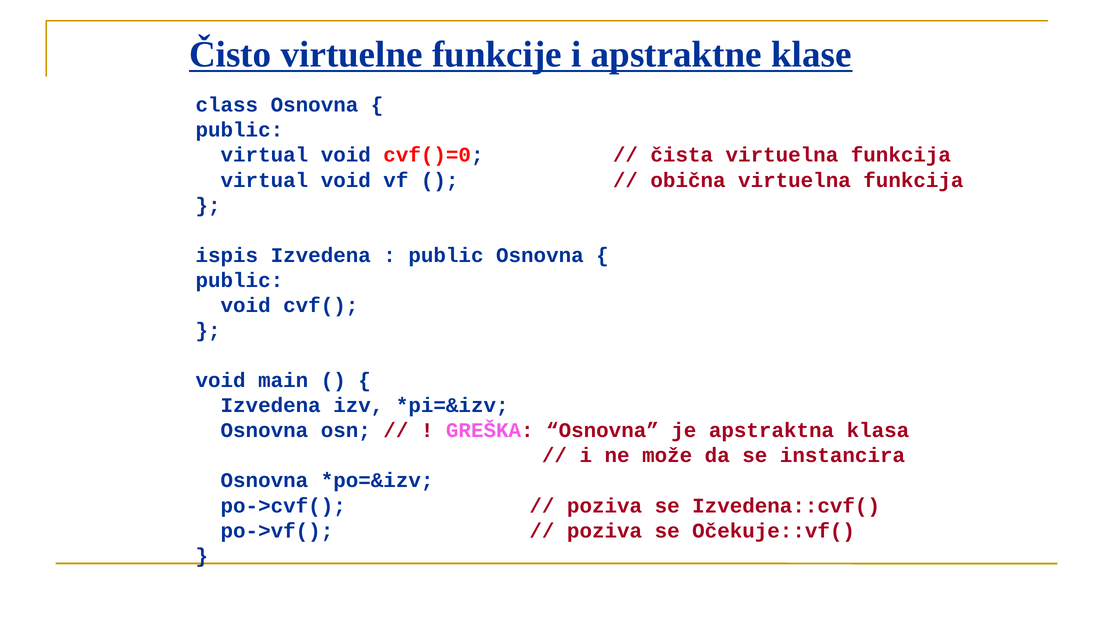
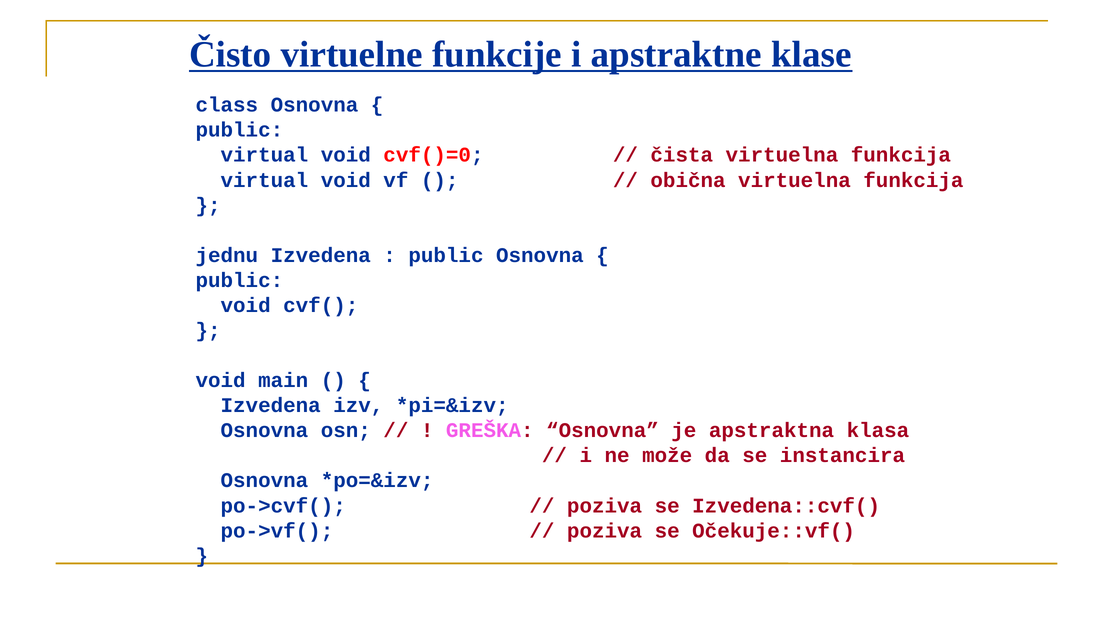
ispis: ispis -> jednu (227, 255)
